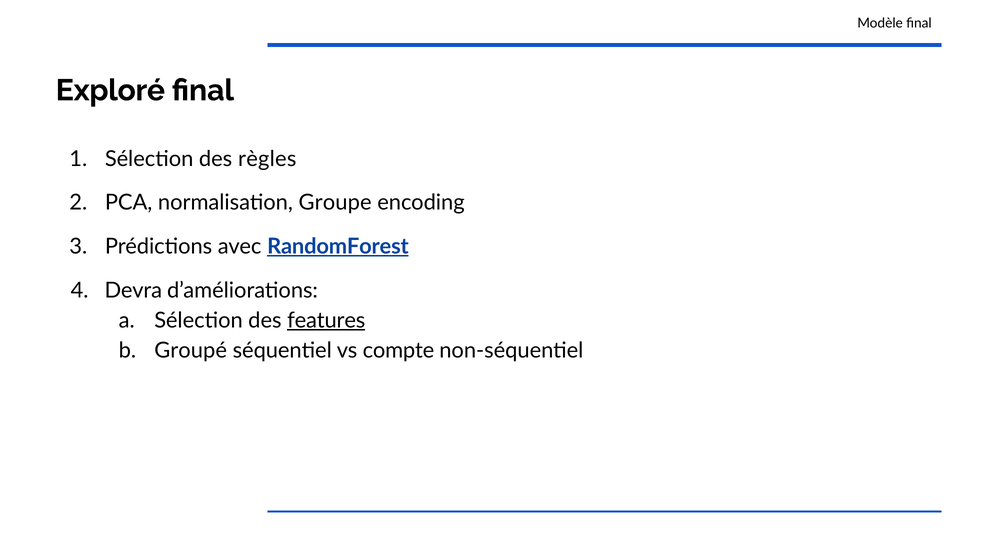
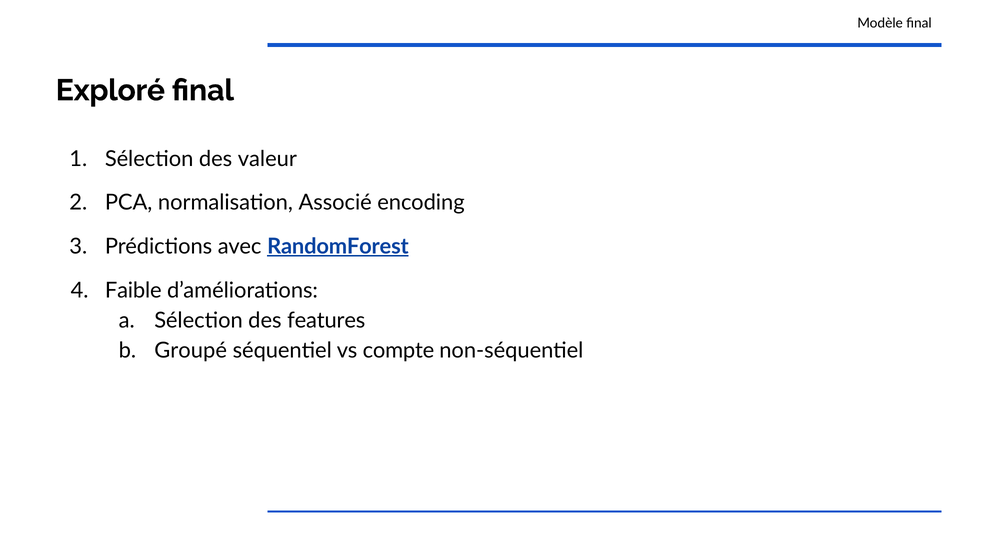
règles: règles -> valeur (267, 159)
Groupe: Groupe -> Associé (335, 203)
Devra: Devra -> Faible (133, 290)
features underline: present -> none (326, 320)
